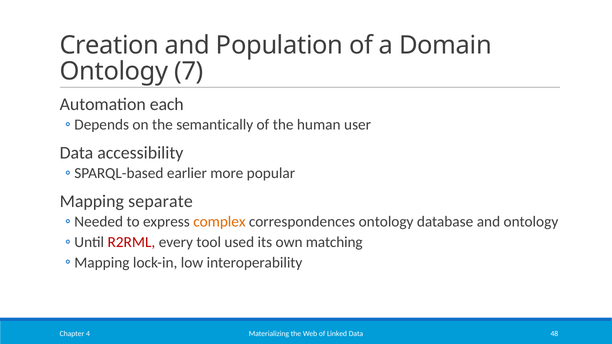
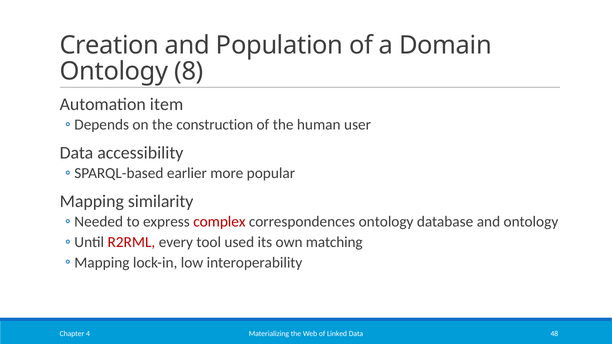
7: 7 -> 8 (189, 71)
each: each -> item (167, 104)
semantically: semantically -> construction (215, 125)
separate: separate -> similarity (161, 202)
complex colour: orange -> red (219, 222)
